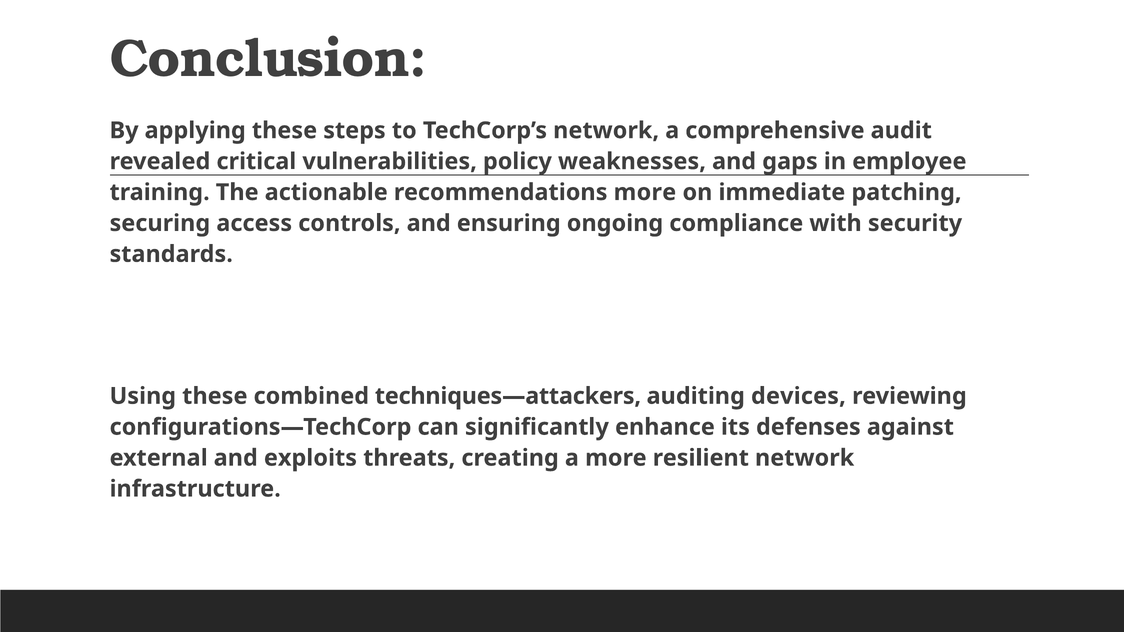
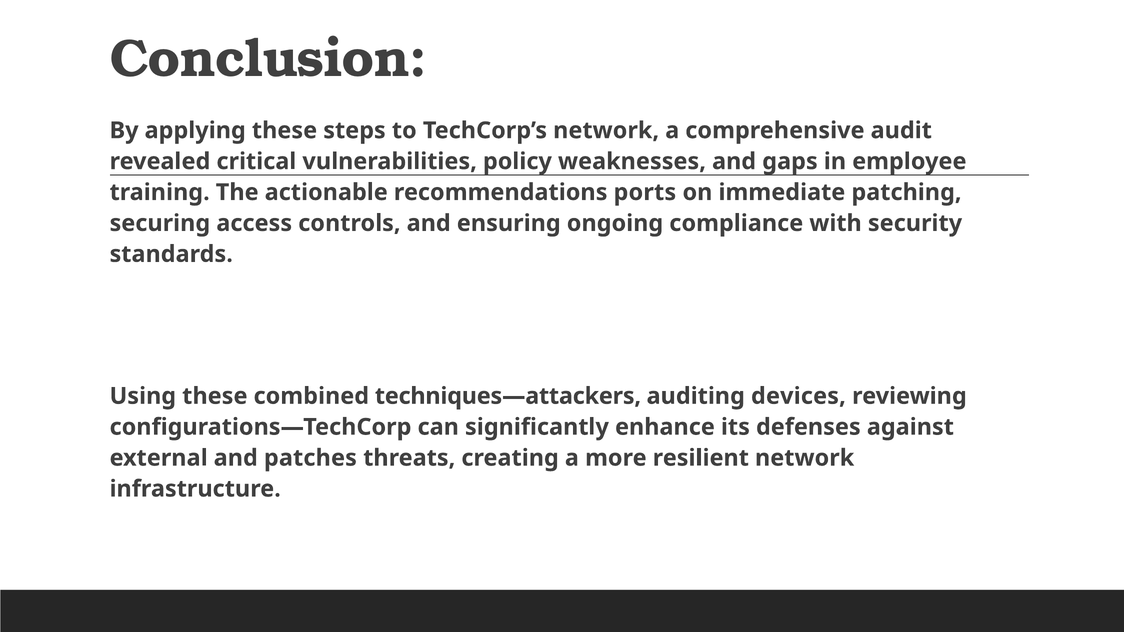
recommendations more: more -> ports (645, 192)
exploits: exploits -> patches (310, 458)
